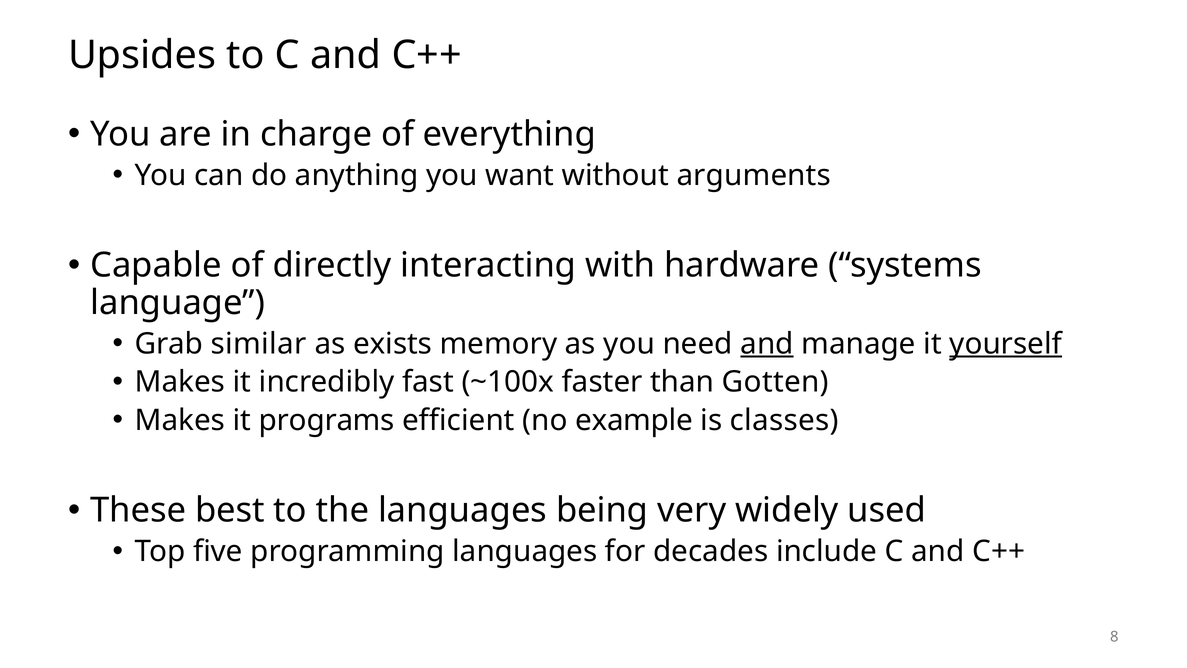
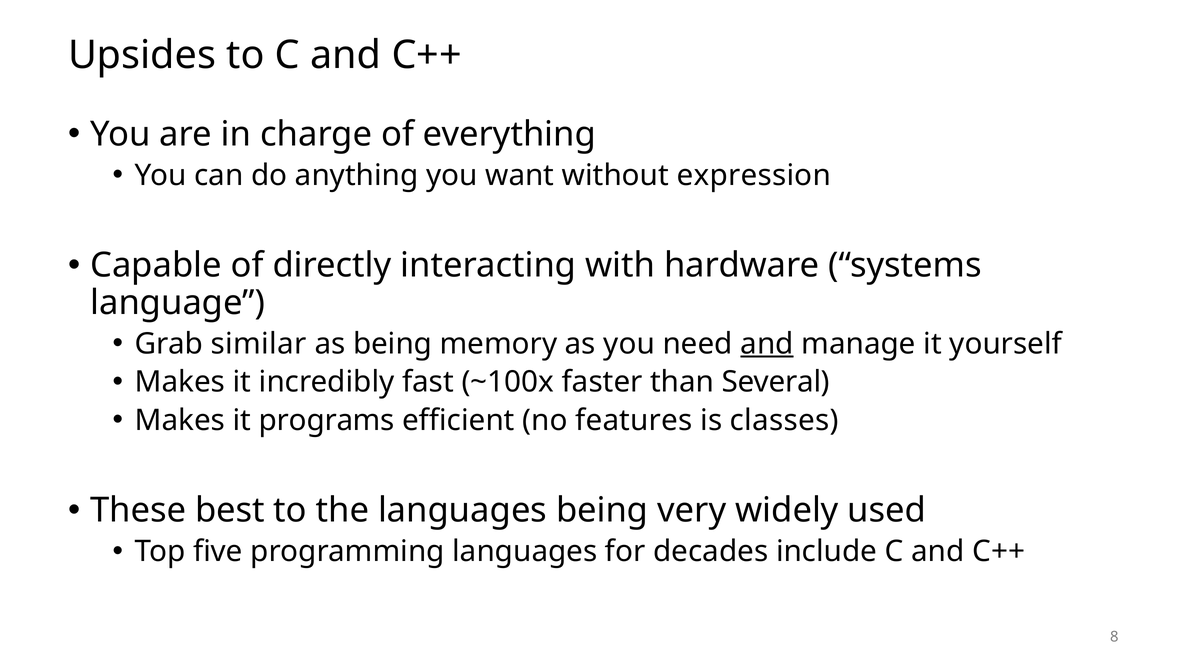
arguments: arguments -> expression (754, 175)
as exists: exists -> being (393, 344)
yourself underline: present -> none (1006, 344)
Gotten: Gotten -> Several (776, 382)
example: example -> features (634, 420)
